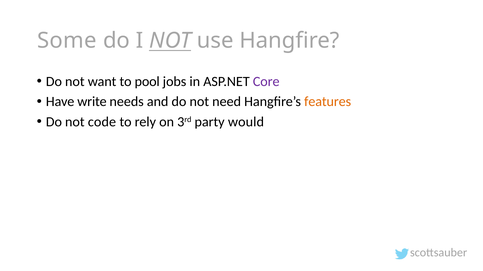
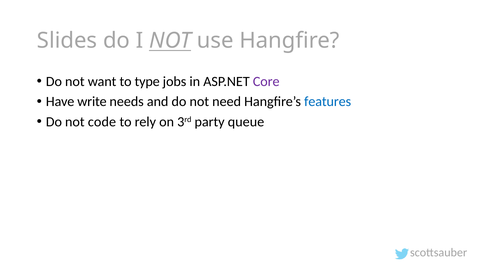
Some: Some -> Slides (67, 41)
pool: pool -> type (147, 82)
features colour: orange -> blue (328, 102)
would: would -> queue (246, 122)
